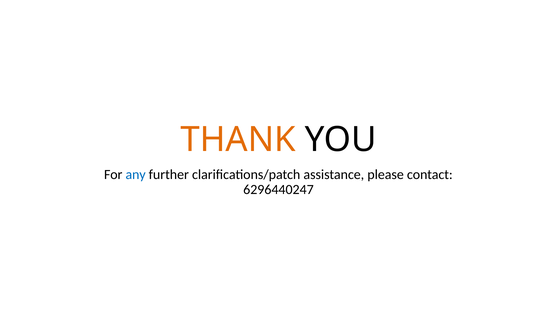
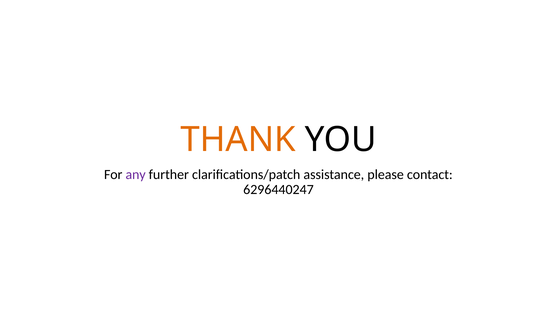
any colour: blue -> purple (136, 174)
